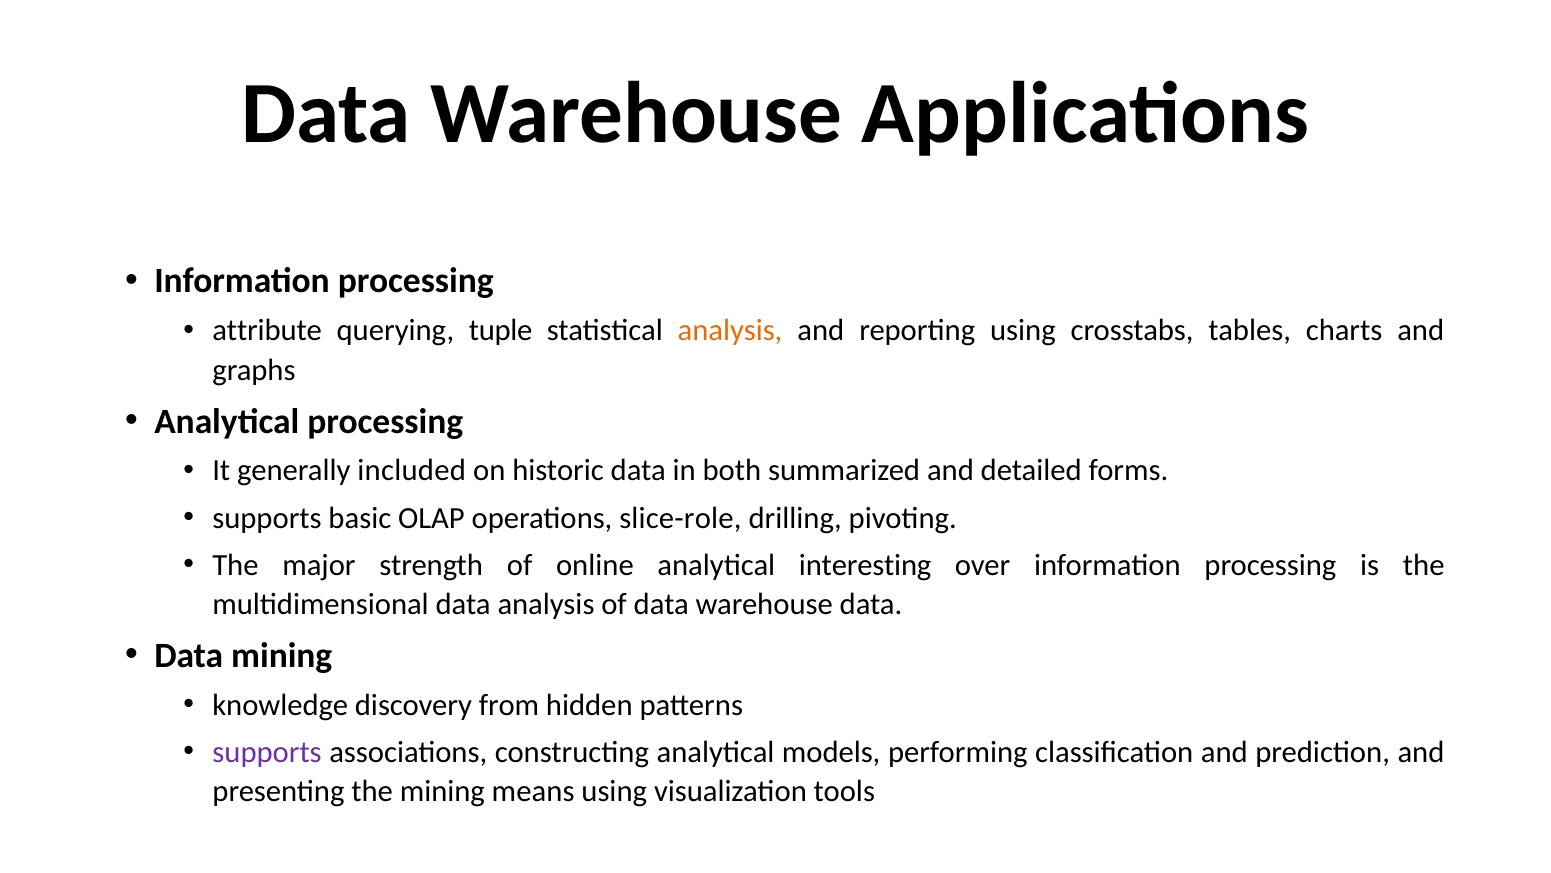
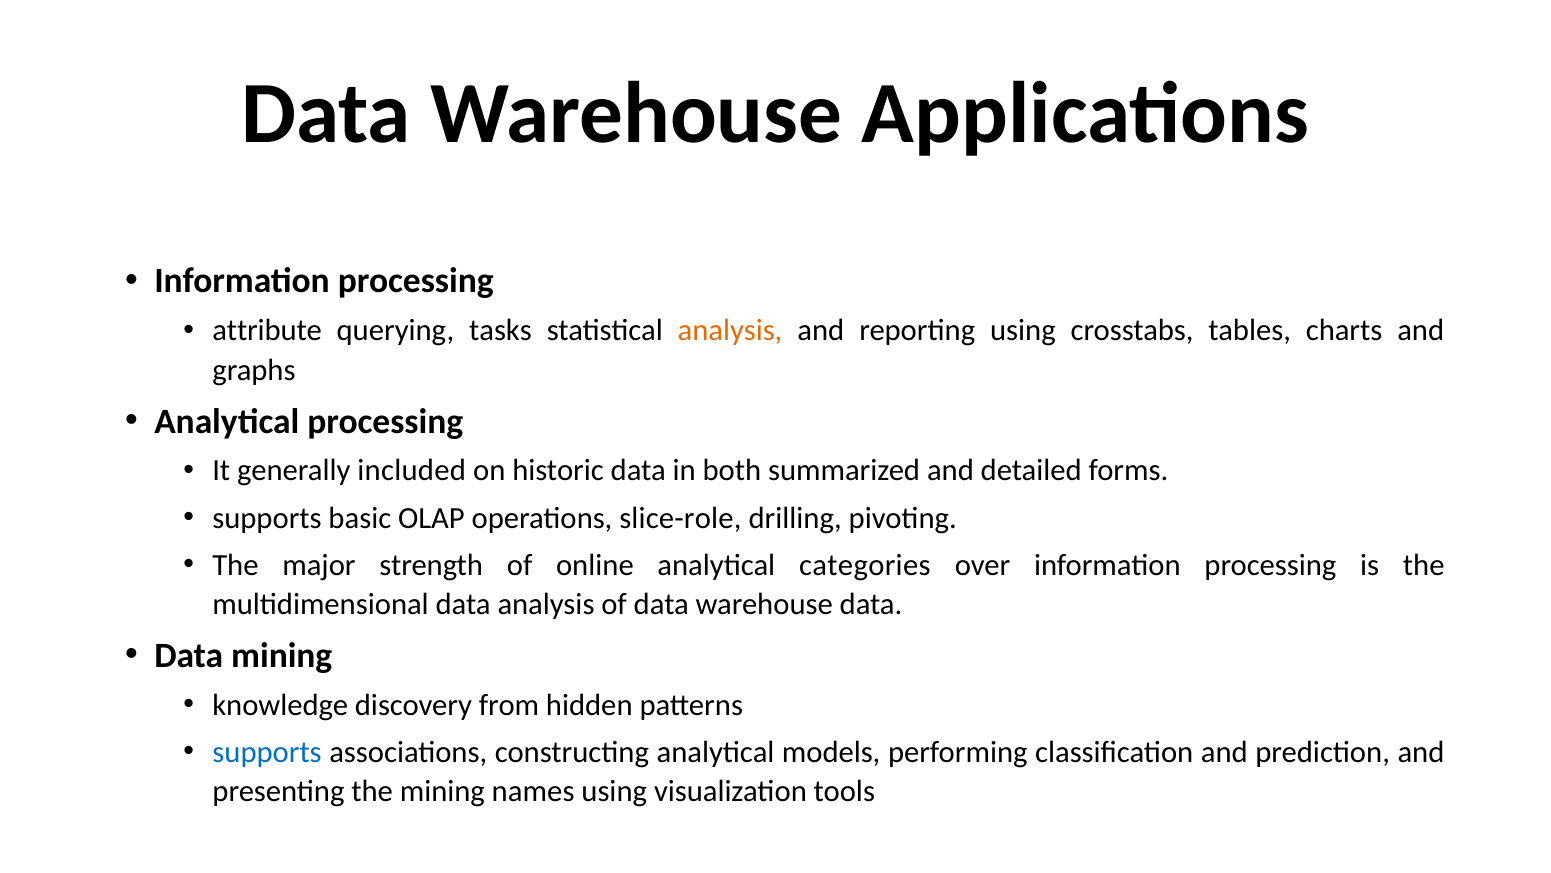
tuple: tuple -> tasks (500, 331)
interesting: interesting -> categories (865, 565)
supports colour: purple -> blue (267, 752)
means: means -> names (533, 791)
